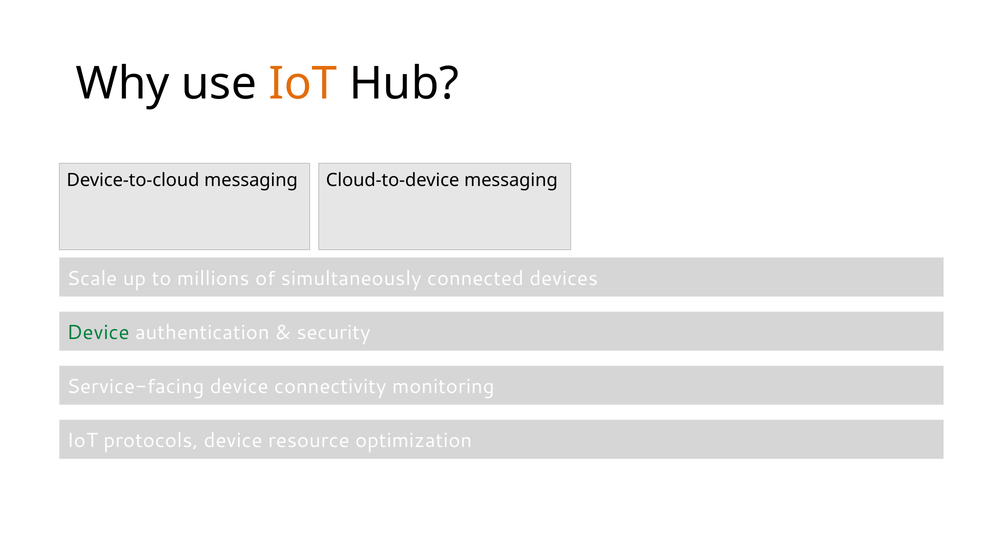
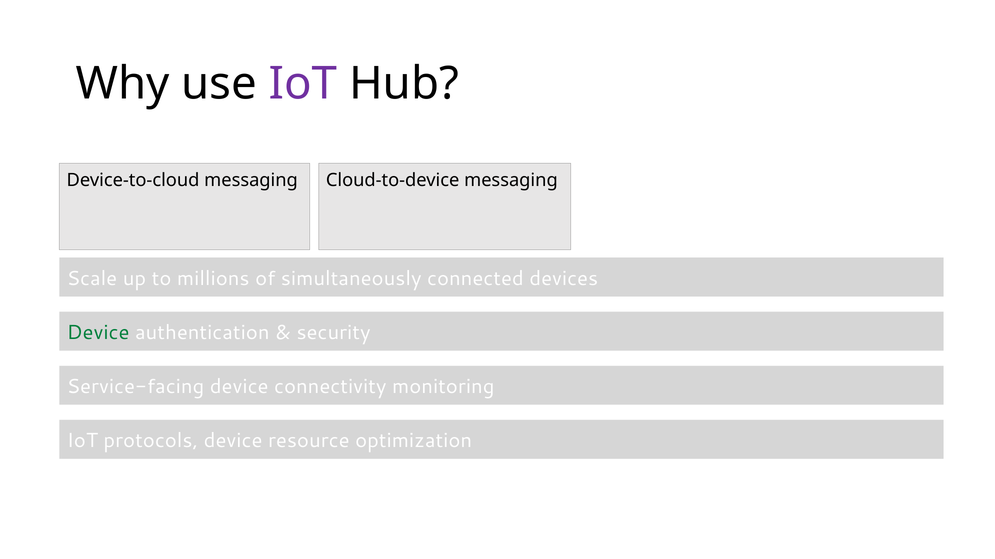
IoT colour: orange -> purple (303, 84)
